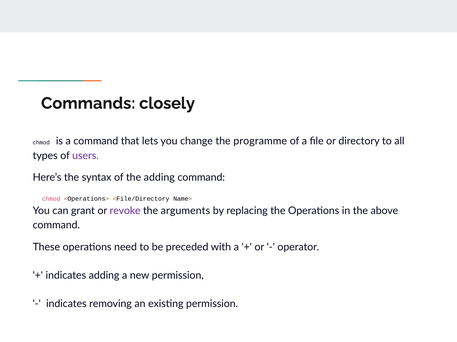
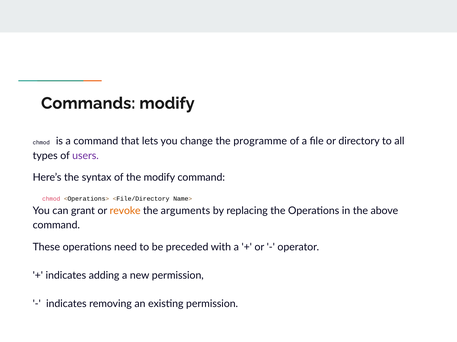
Commands closely: closely -> modify (167, 104)
the adding: adding -> modify (159, 178)
revoke colour: purple -> orange (125, 211)
